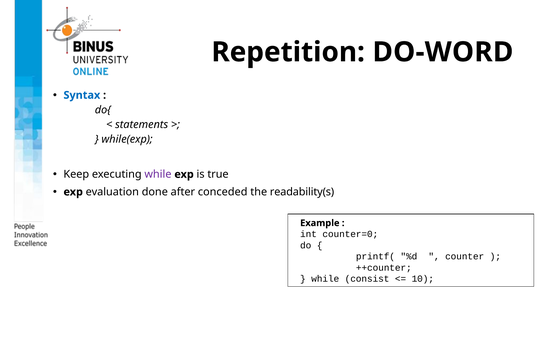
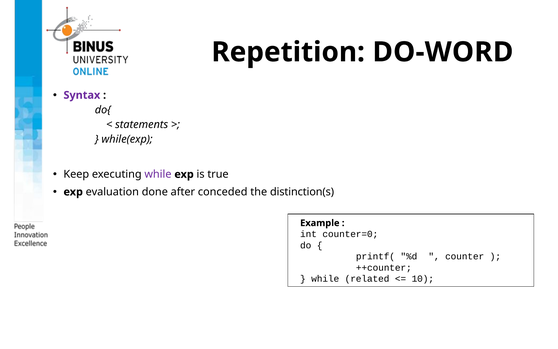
Syntax colour: blue -> purple (82, 95)
readability(s: readability(s -> distinction(s (302, 192)
consist: consist -> related (367, 279)
